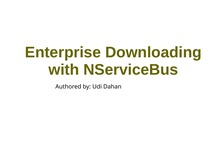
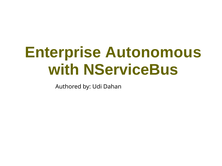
Downloading: Downloading -> Autonomous (153, 52)
